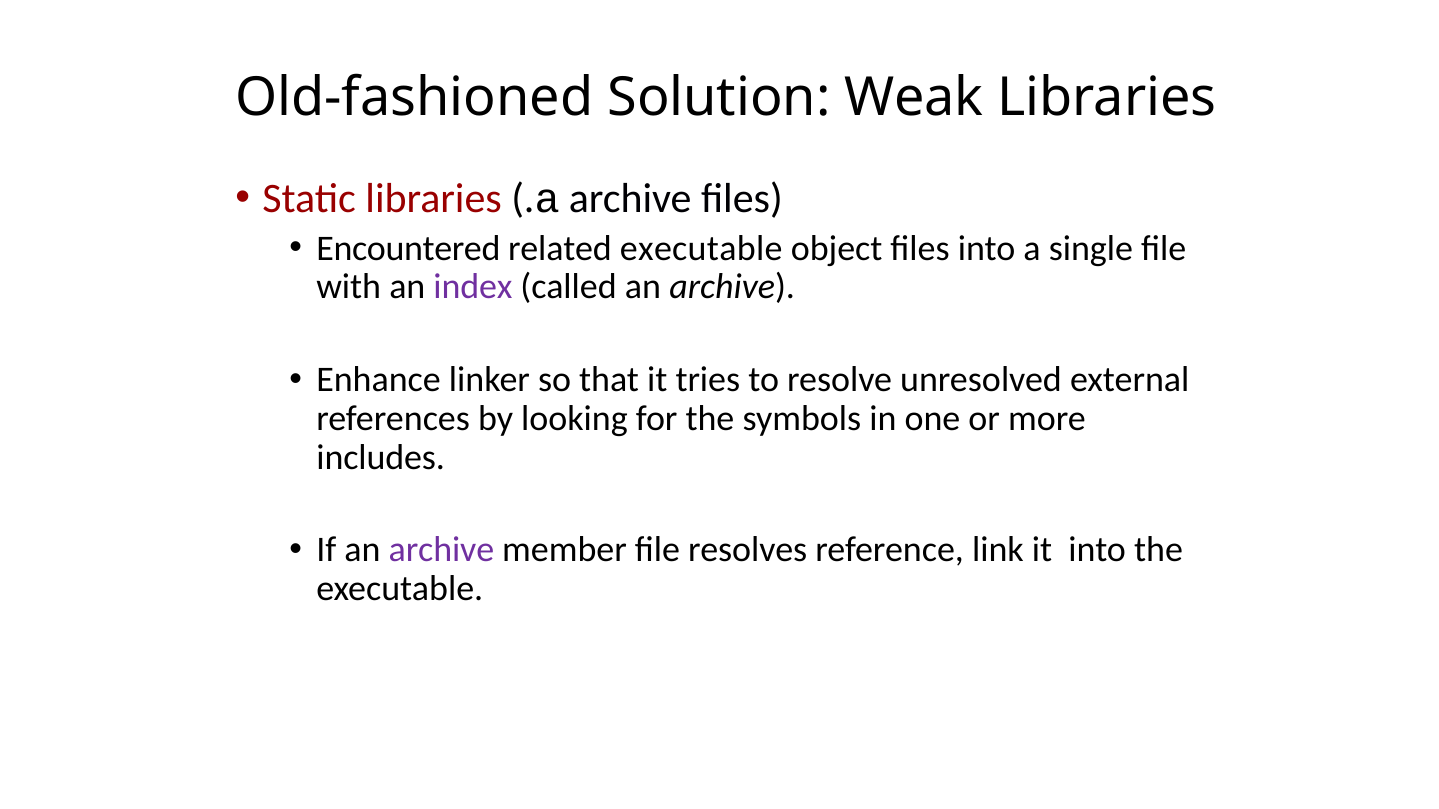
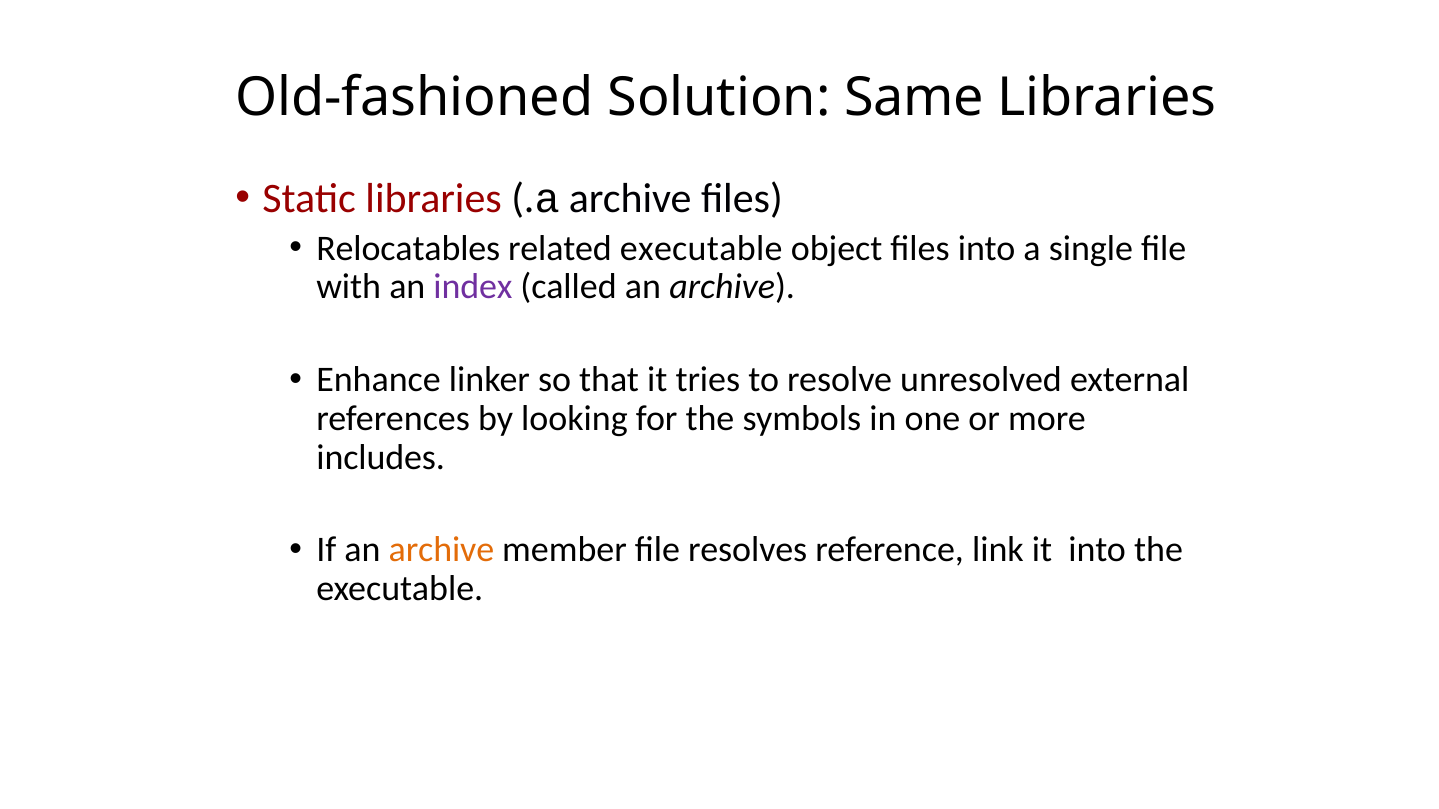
Weak: Weak -> Same (914, 97)
Encountered: Encountered -> Relocatables (408, 248)
archive colour: purple -> orange (441, 550)
